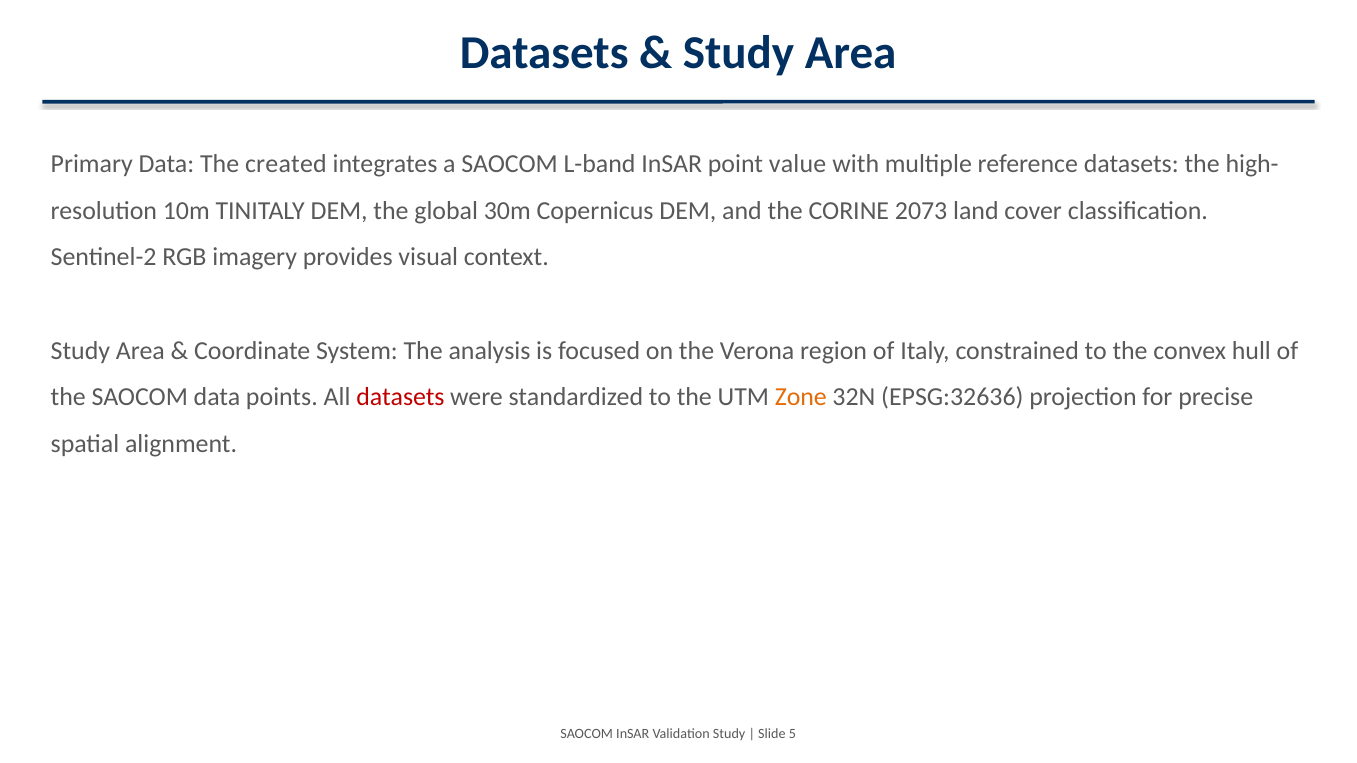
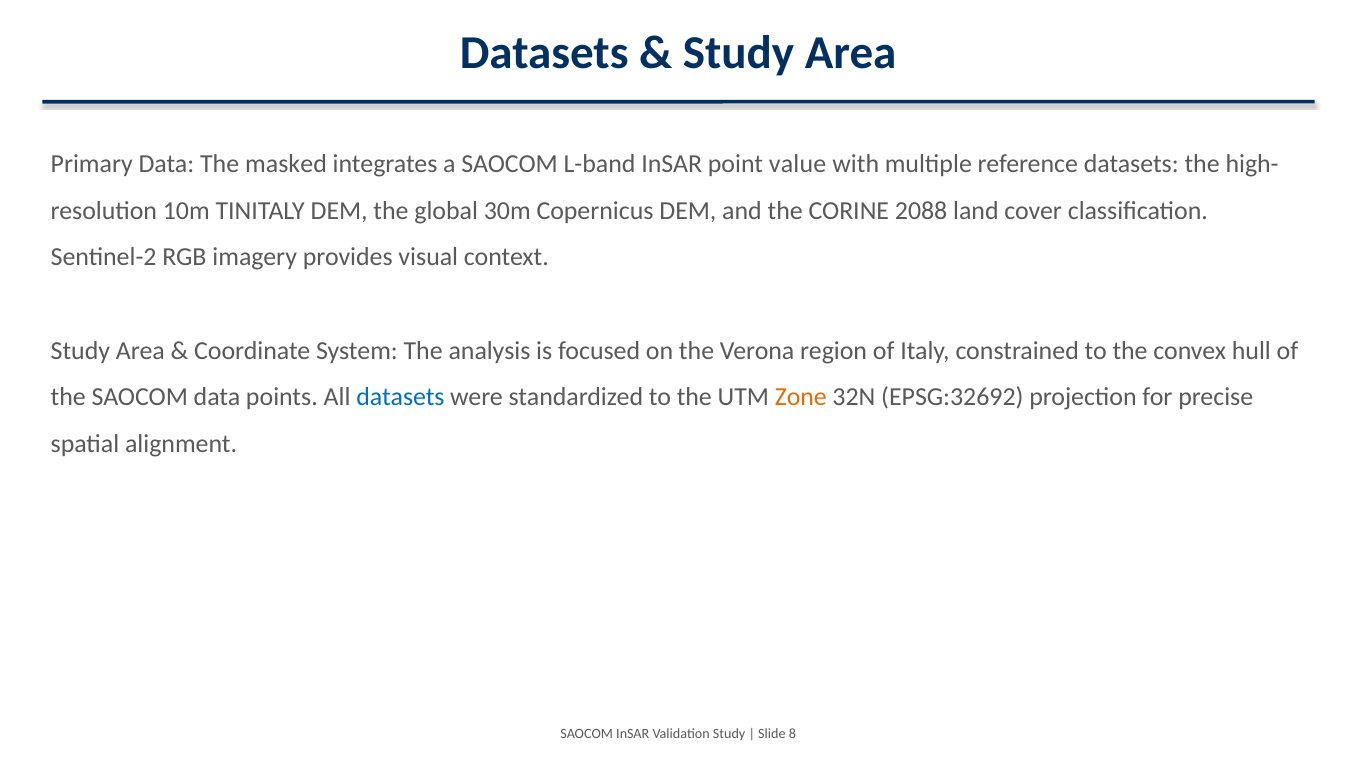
created: created -> masked (286, 164)
2073: 2073 -> 2088 (921, 211)
datasets colour: red -> blue (400, 397)
EPSG:32636: EPSG:32636 -> EPSG:32692 (952, 397)
5: 5 -> 8 (792, 735)
